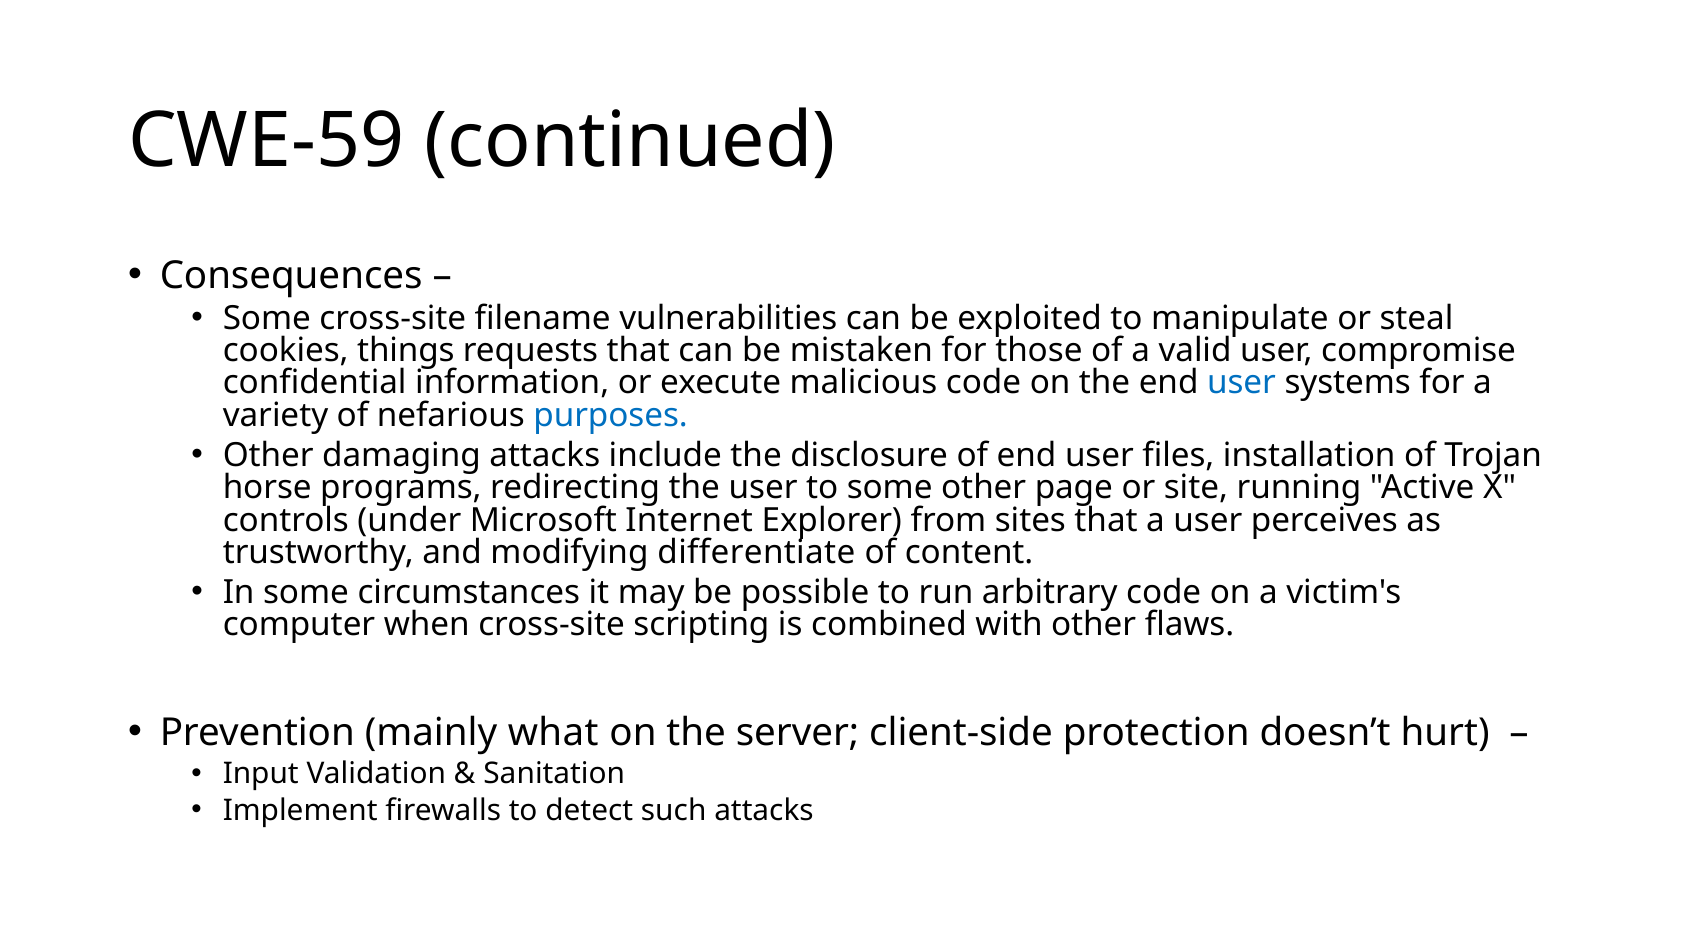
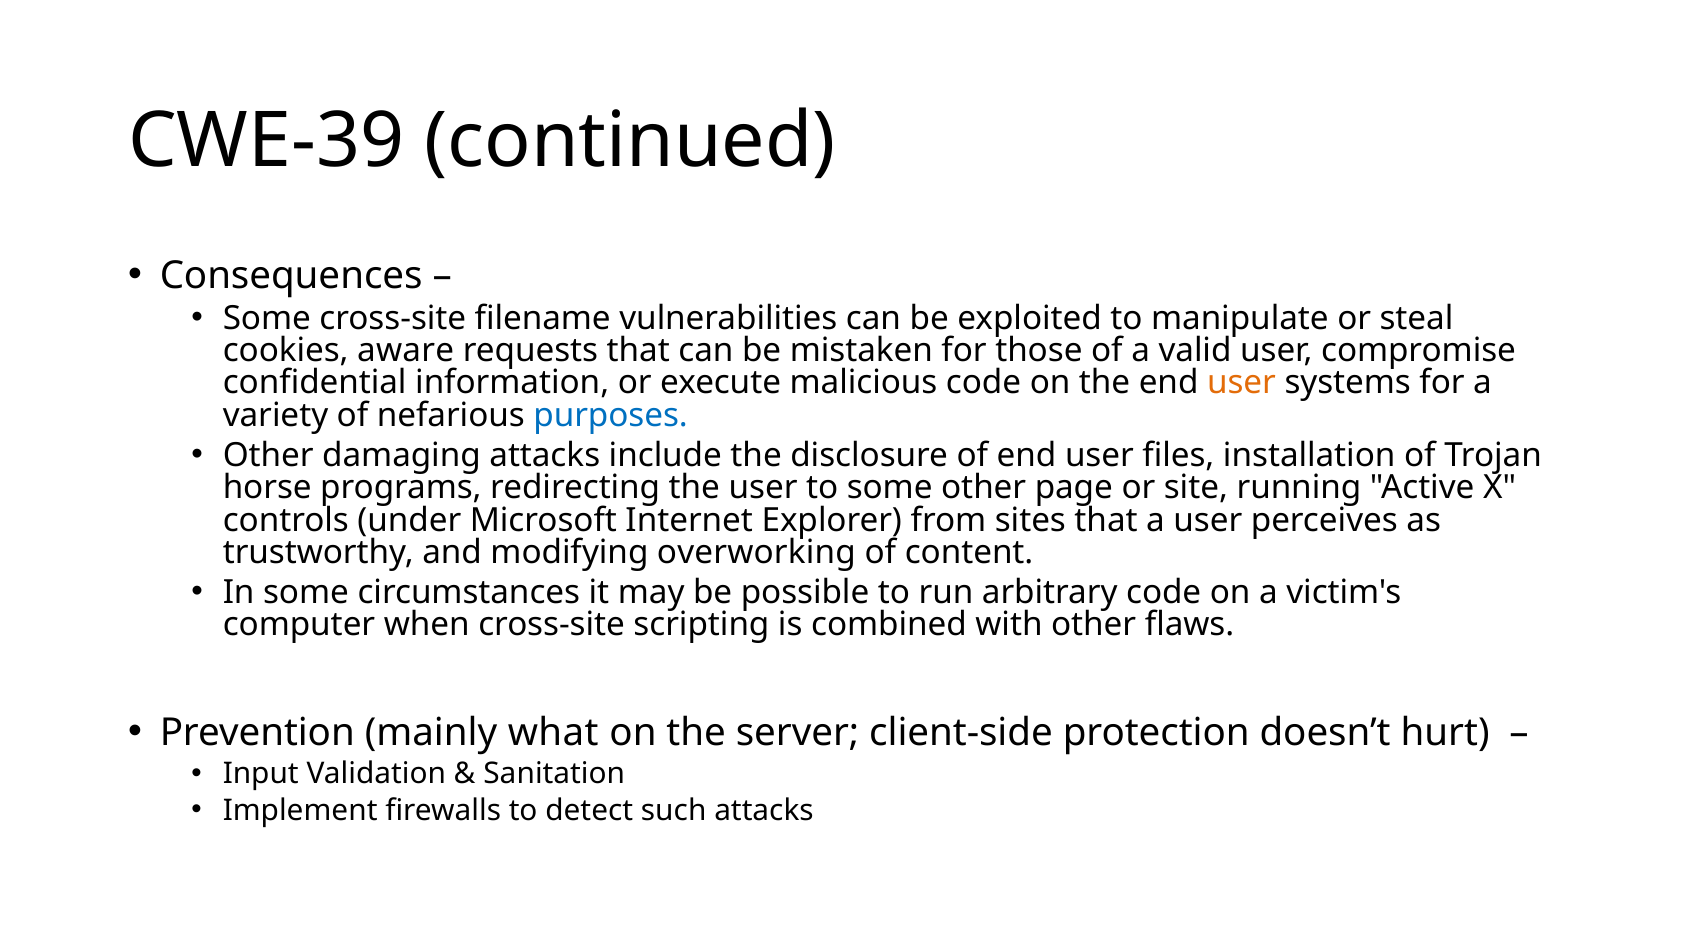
CWE-59: CWE-59 -> CWE-39 (266, 141)
things: things -> aware (406, 351)
user colour: blue -> orange (1241, 383)
differentiate: differentiate -> overworking (756, 553)
